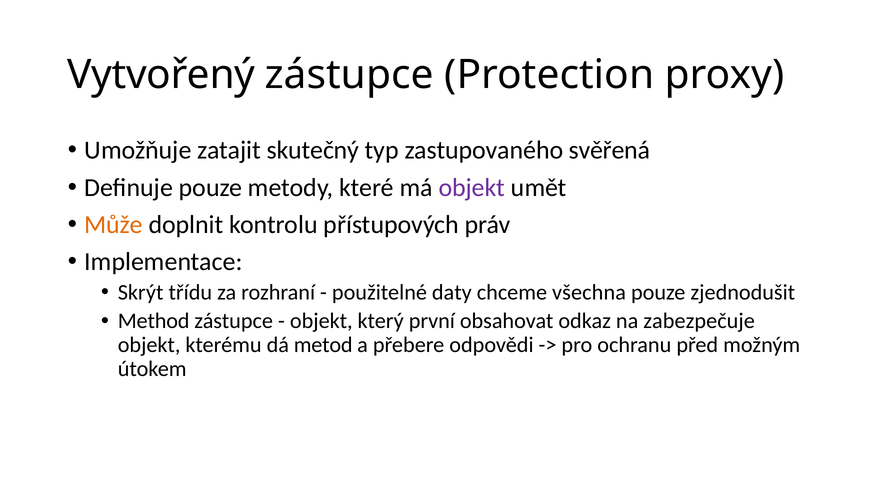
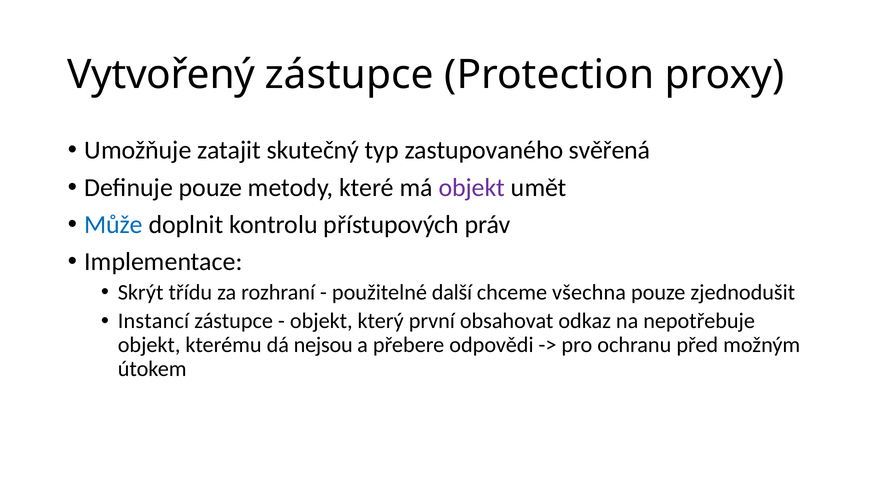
Může colour: orange -> blue (114, 225)
daty: daty -> další (452, 293)
Method: Method -> Instancí (153, 321)
zabezpečuje: zabezpečuje -> nepotřebuje (699, 321)
metod: metod -> nejsou (323, 345)
